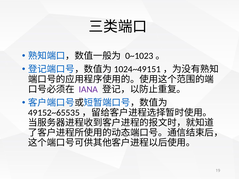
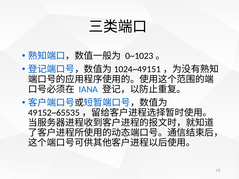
IANA colour: purple -> blue (88, 89)
